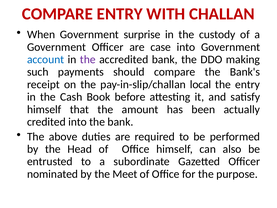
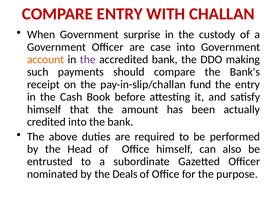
account colour: blue -> orange (46, 59)
local: local -> fund (201, 84)
Meet: Meet -> Deals (125, 174)
